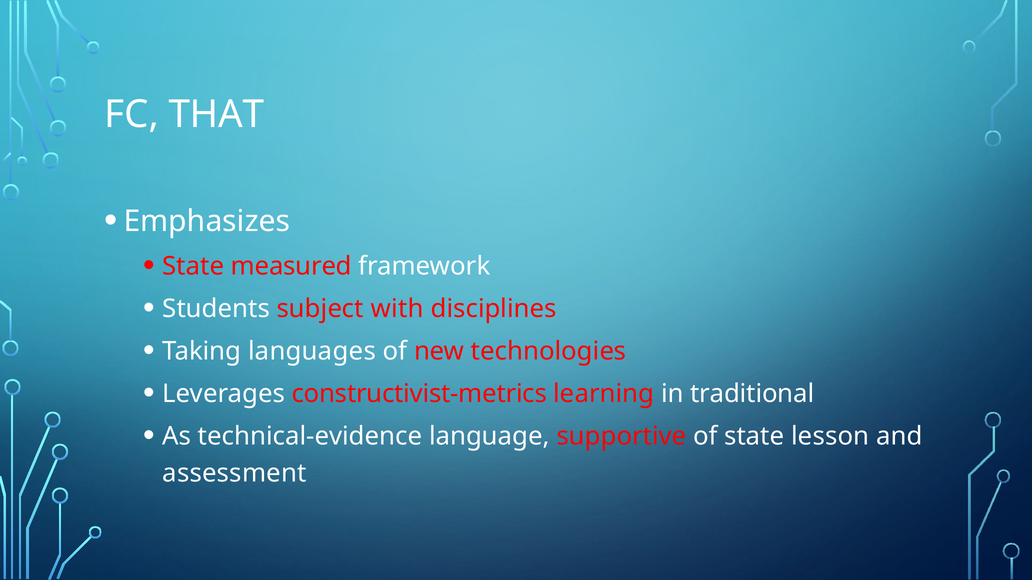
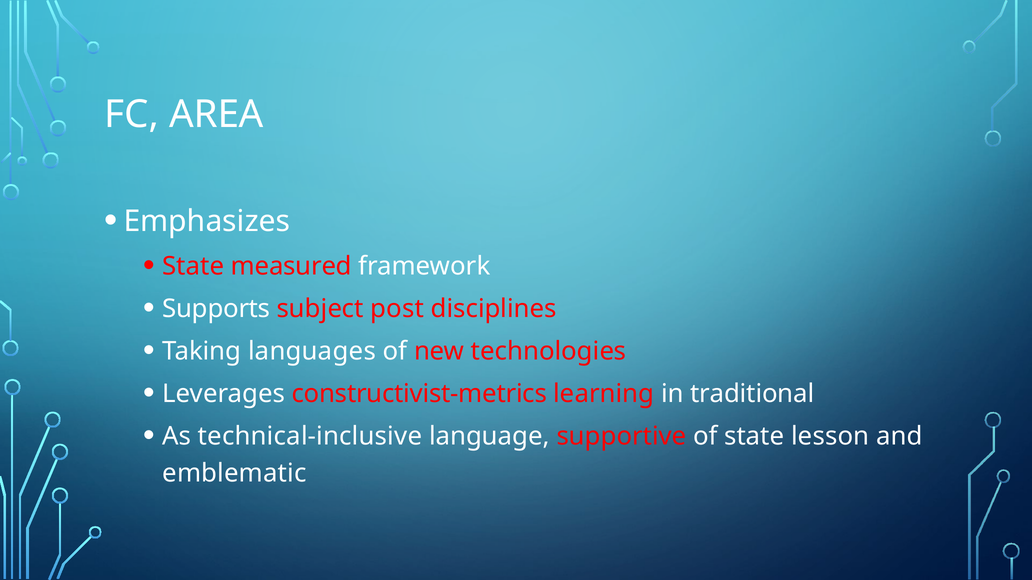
THAT: THAT -> AREA (216, 115)
Students: Students -> Supports (216, 309)
with: with -> post (397, 309)
technical-evidence: technical-evidence -> technical-inclusive (310, 437)
assessment: assessment -> emblematic (235, 474)
